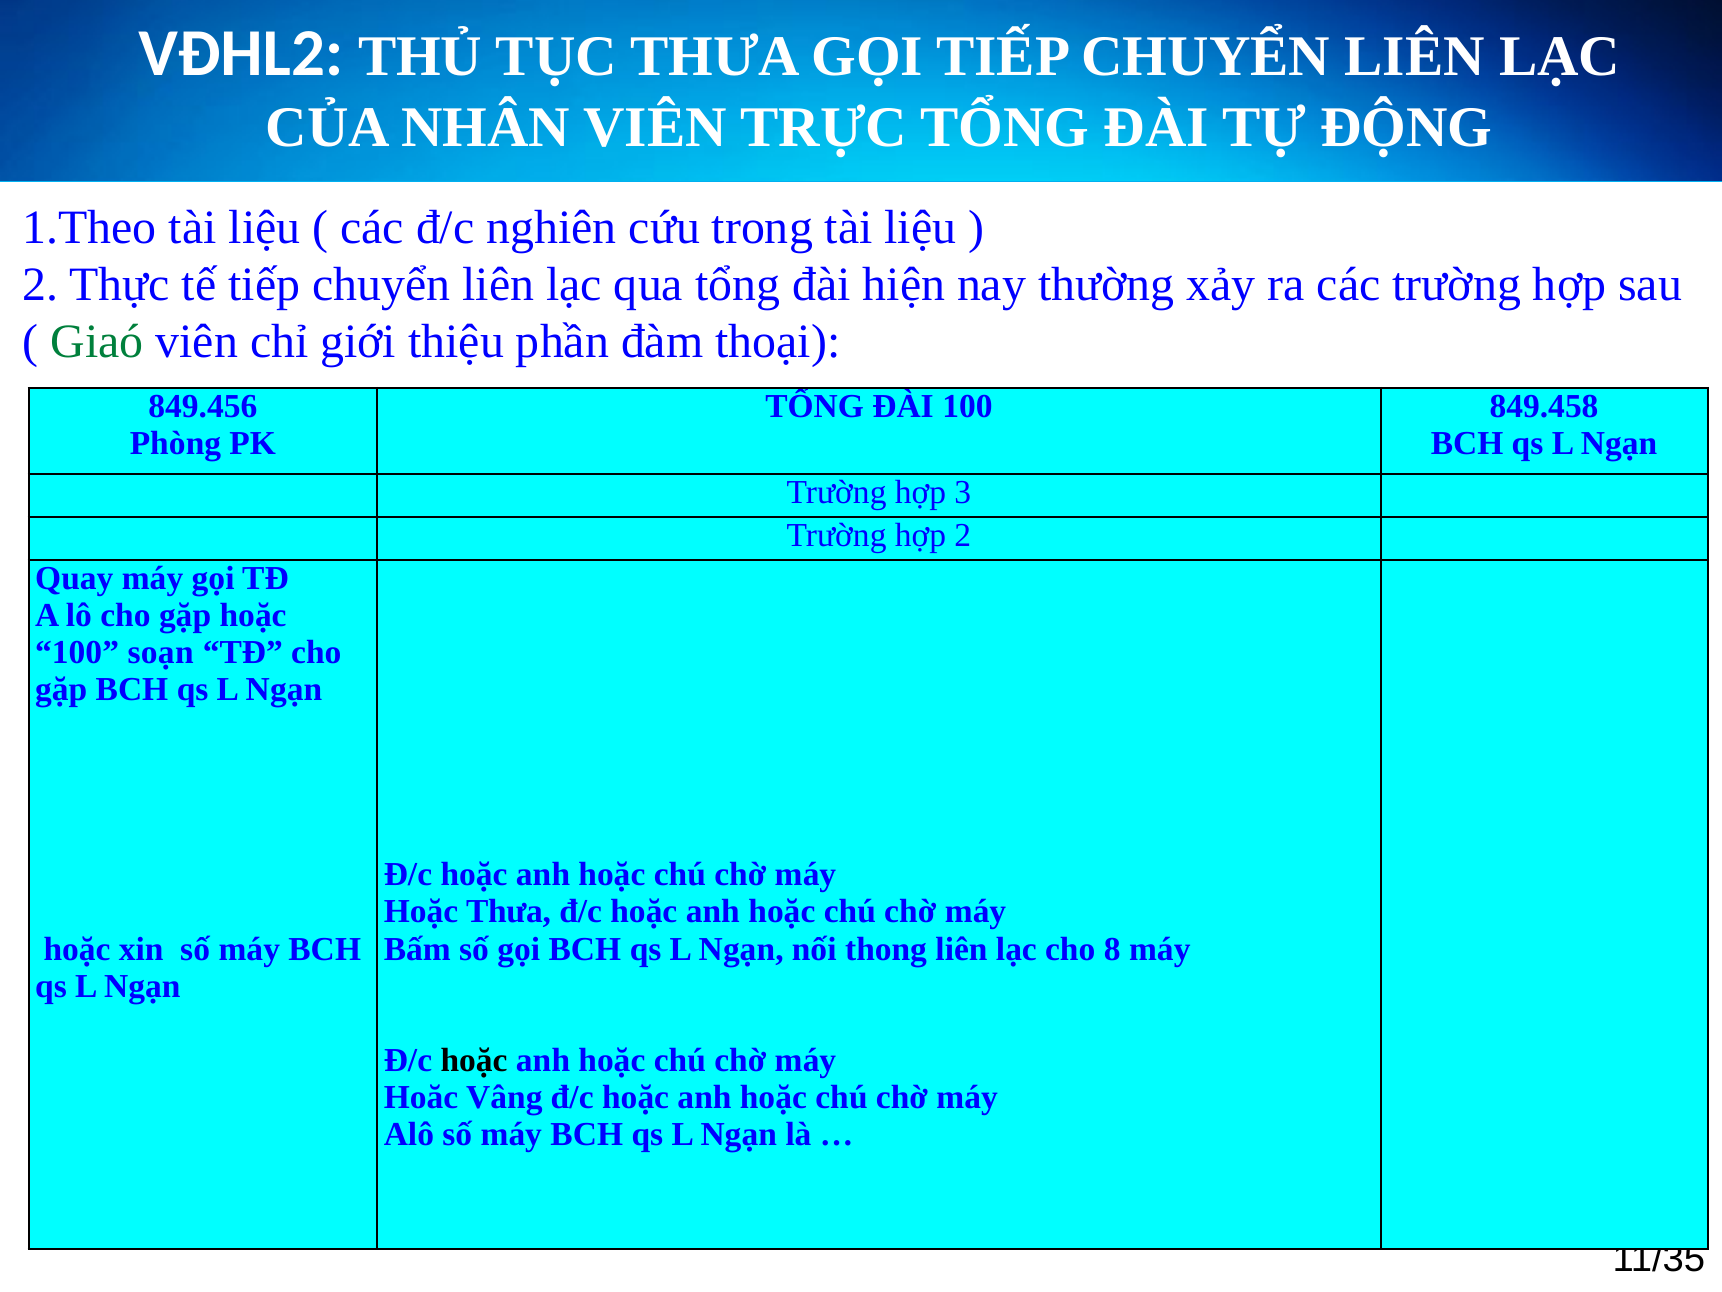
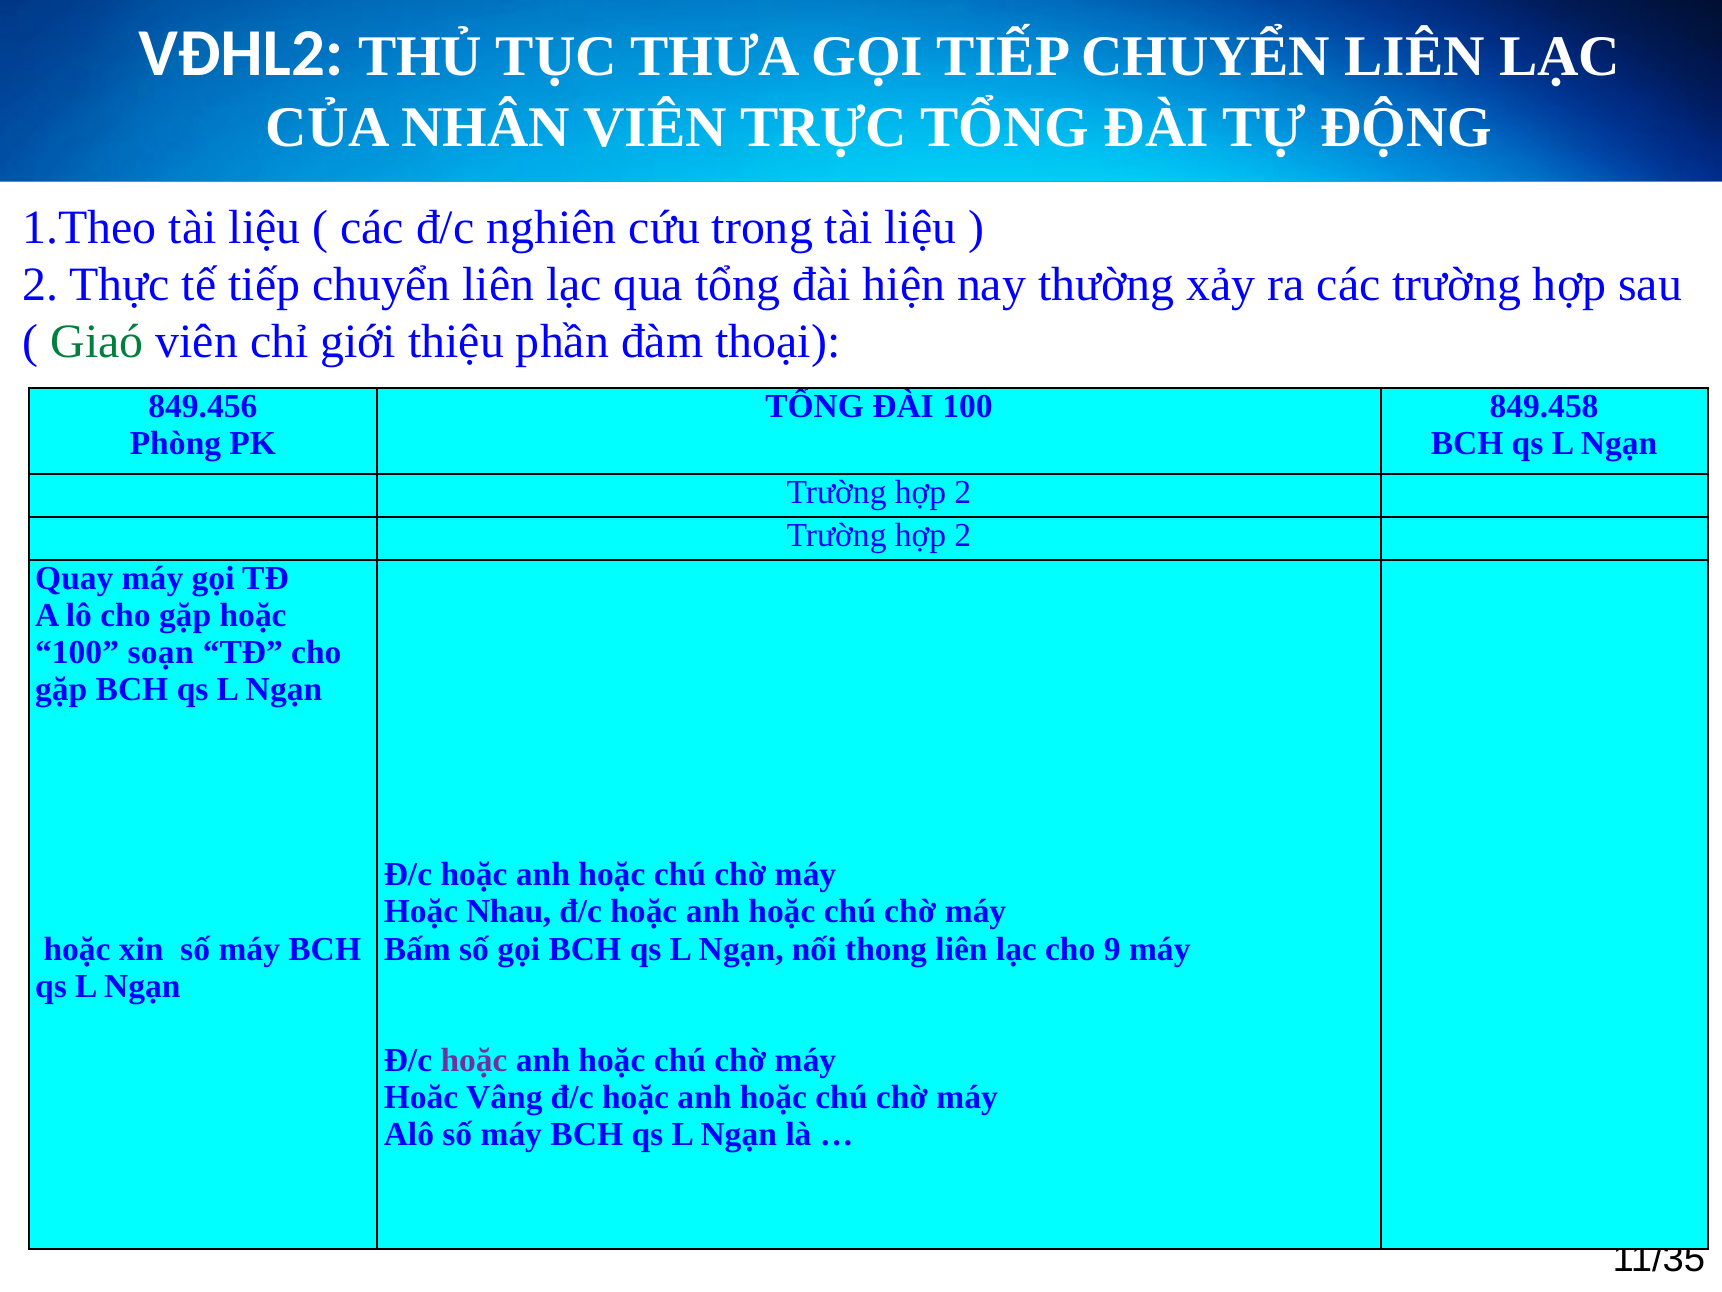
3: 3 -> 2 (963, 492)
Hoặc Thưa: Thưa -> Nhau (509, 912)
8: 8 -> 9 (1112, 949)
hoặc colour: black -> purple (474, 1060)
